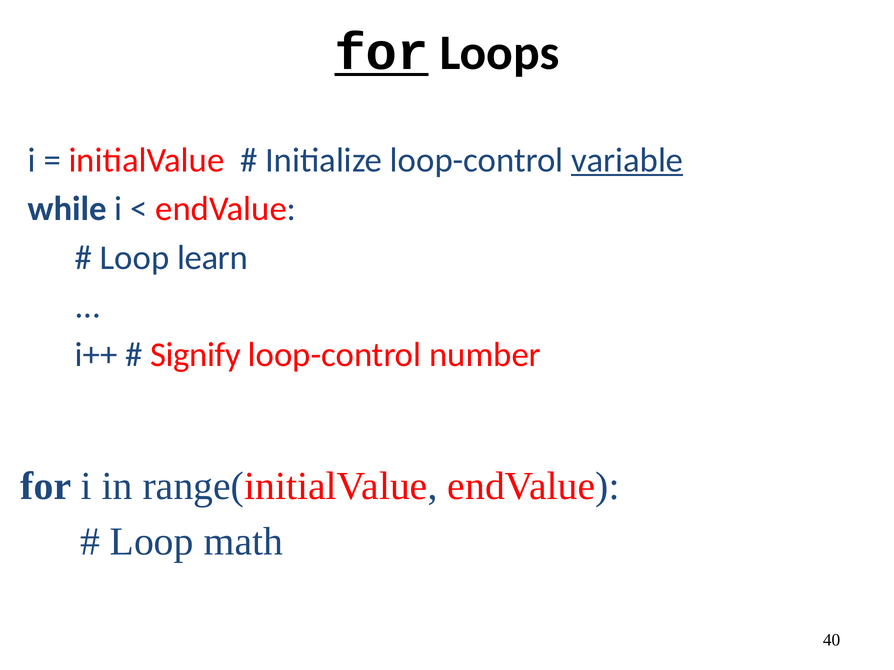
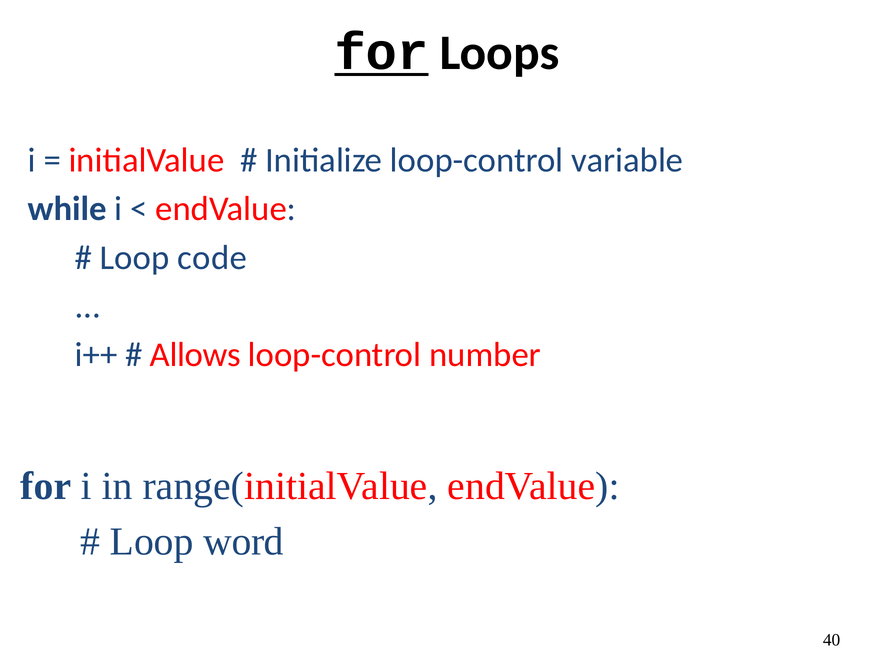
variable underline: present -> none (627, 160)
learn: learn -> code (212, 258)
Signify: Signify -> Allows (195, 355)
math: math -> word (244, 542)
